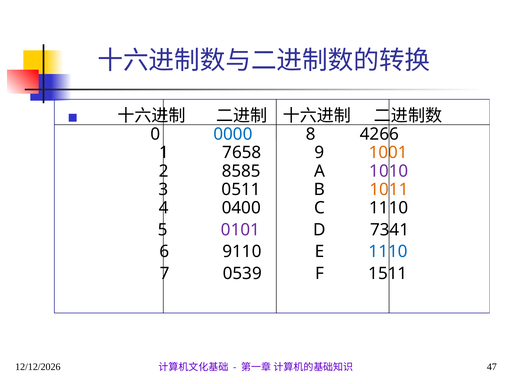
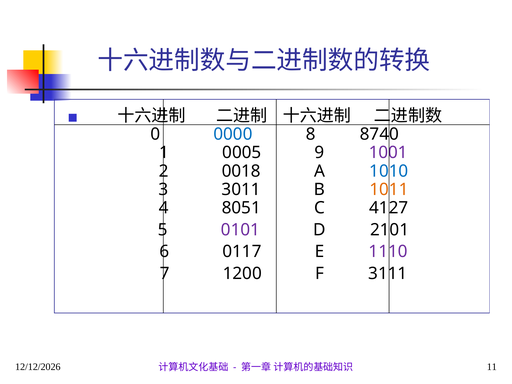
4266: 4266 -> 8740 (379, 134)
7658: 7658 -> 0005 (242, 153)
1001 colour: orange -> purple (388, 153)
8585: 8585 -> 0018 (241, 171)
1010 colour: purple -> blue (389, 171)
0511: 0511 -> 3011 (241, 189)
0400: 0400 -> 8051 (241, 208)
C 1110: 1110 -> 4127 (389, 208)
7341: 7341 -> 2101 (390, 230)
9110: 9110 -> 0117 (242, 252)
1110 colour: blue -> purple (388, 252)
0539: 0539 -> 1200 (242, 273)
1511: 1511 -> 3111 (388, 273)
47: 47 -> 11 (492, 367)
